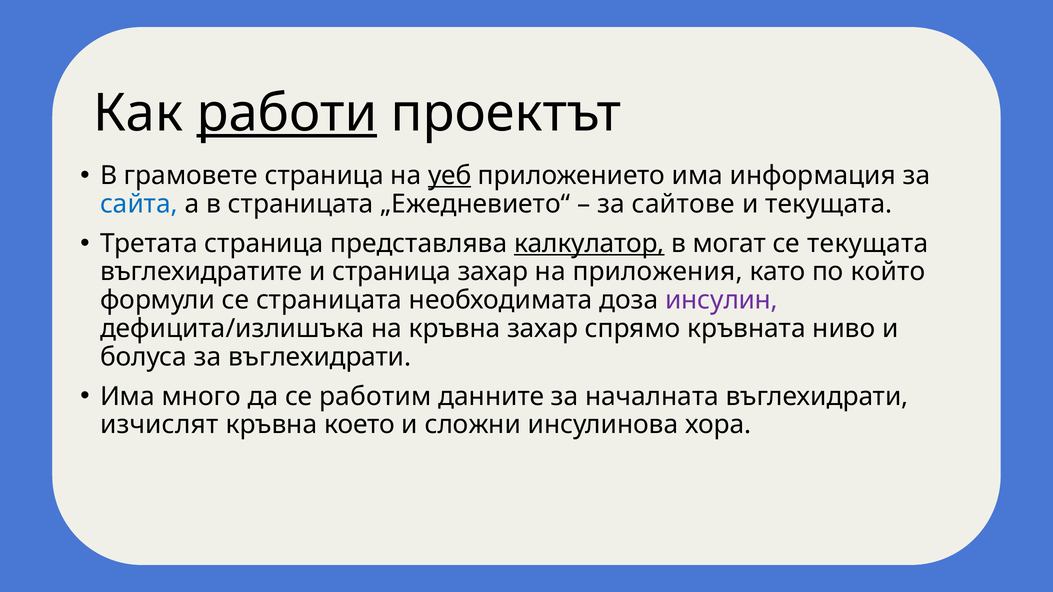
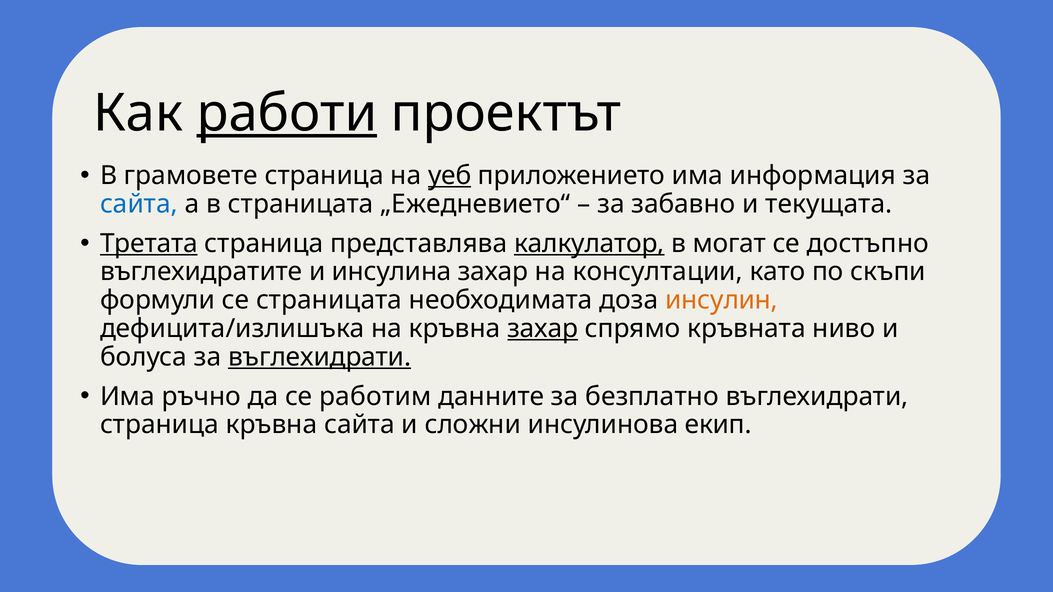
сайтове: сайтове -> забавно (683, 204)
Третата underline: none -> present (149, 243)
се текущата: текущата -> достъпно (868, 243)
и страница: страница -> инсулина (392, 272)
приложения: приложения -> консултации (658, 272)
който: който -> скъпи (888, 272)
инсулин colour: purple -> orange (722, 300)
захар underline: none -> present (543, 329)
въглехидрати underline: none -> present (320, 357)
много: много -> ръчно (201, 397)
началната: началната -> безплатно (652, 397)
изчислят: изчислят -> страница (159, 425)
кръвна което: което -> сайта (359, 425)
хора: хора -> екип (718, 425)
